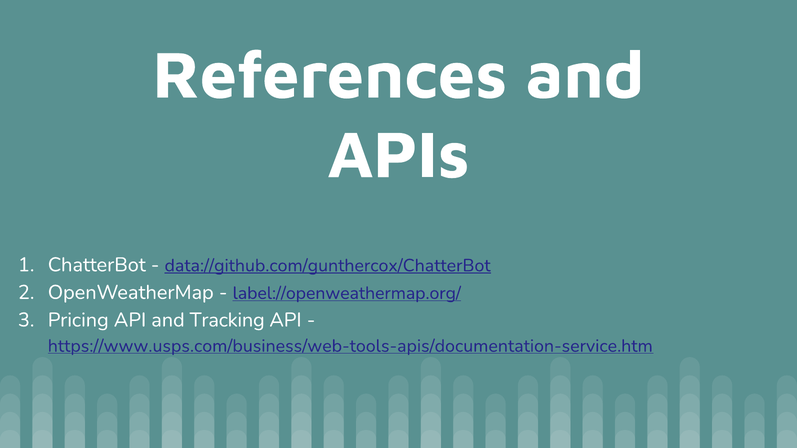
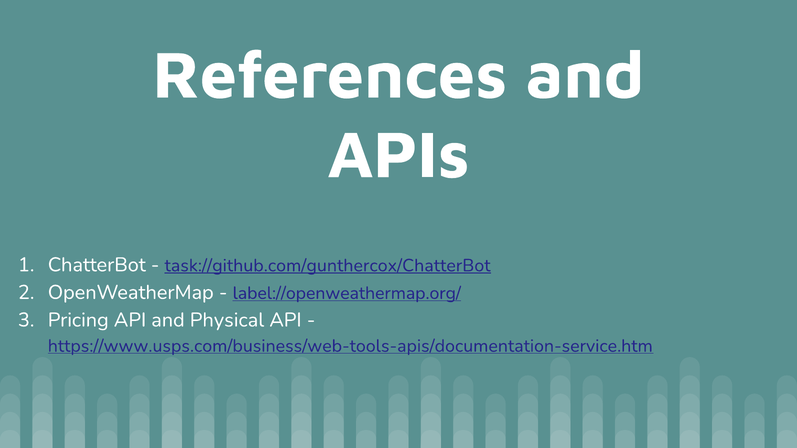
data://github.com/gunthercox/ChatterBot: data://github.com/gunthercox/ChatterBot -> task://github.com/gunthercox/ChatterBot (328, 266)
Tracking: Tracking -> Physical (227, 320)
